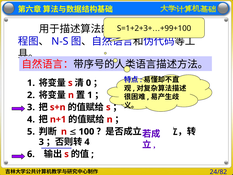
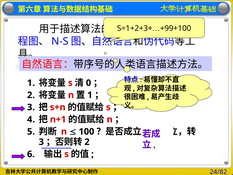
4: 4 -> 2 (87, 142)
